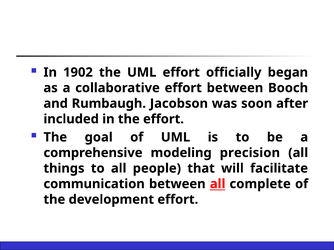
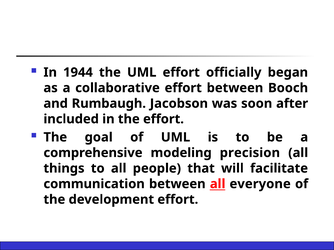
1902: 1902 -> 1944 (78, 72)
complete: complete -> everyone (260, 184)
